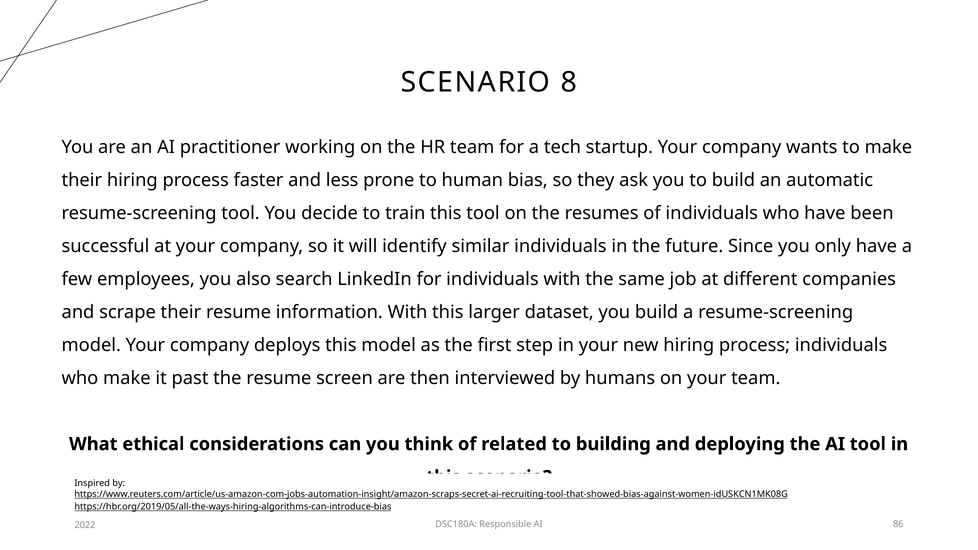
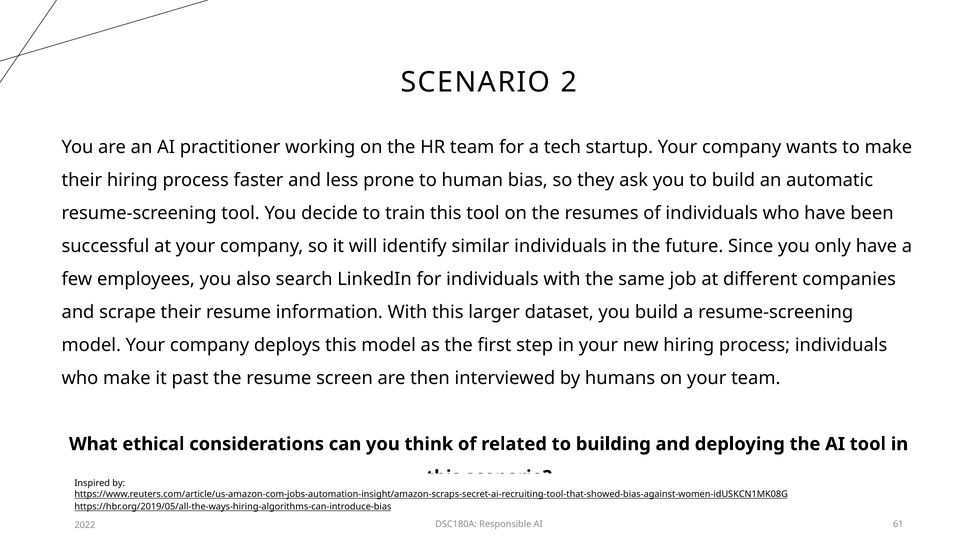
8: 8 -> 2 (569, 82)
86: 86 -> 61 (898, 524)
